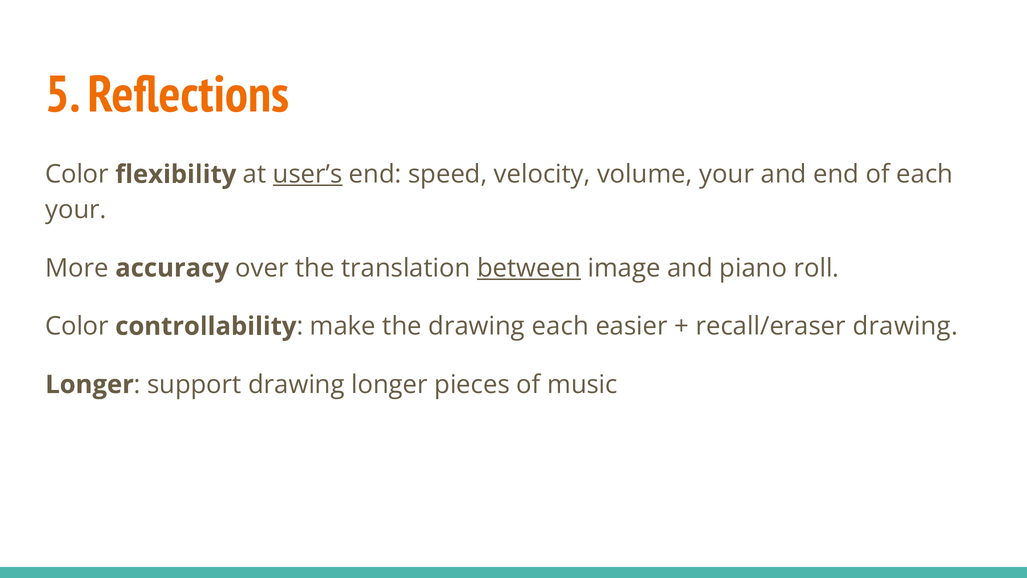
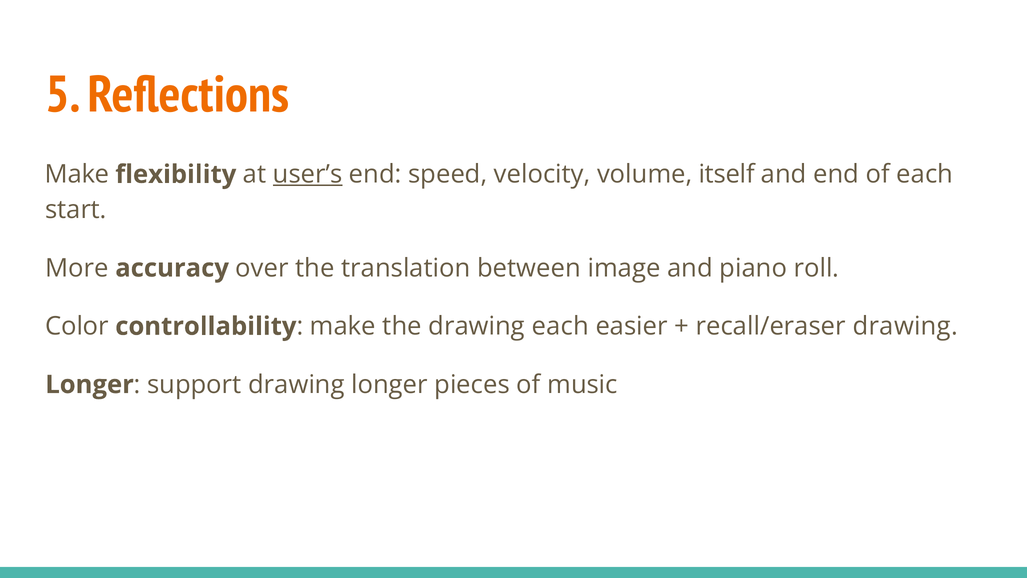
Color: Color -> Make (77, 174)
volume your: your -> itself (727, 174)
your: your -> start (76, 210)
between underline: present -> none (529, 268)
